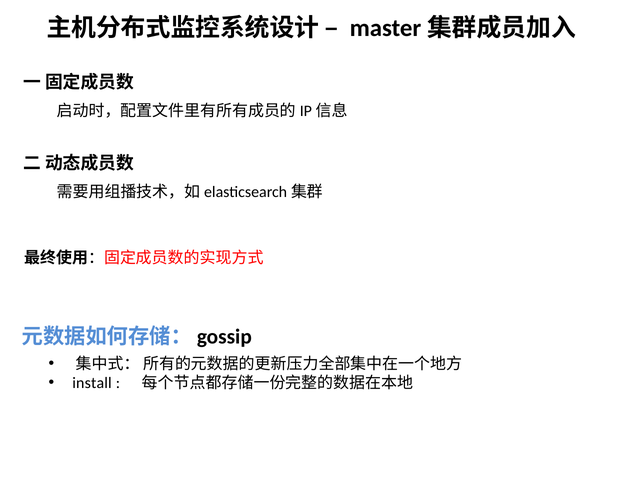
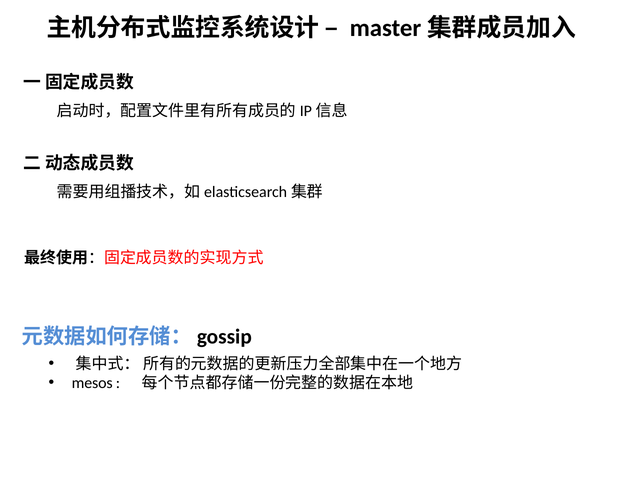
install: install -> mesos (92, 383)
